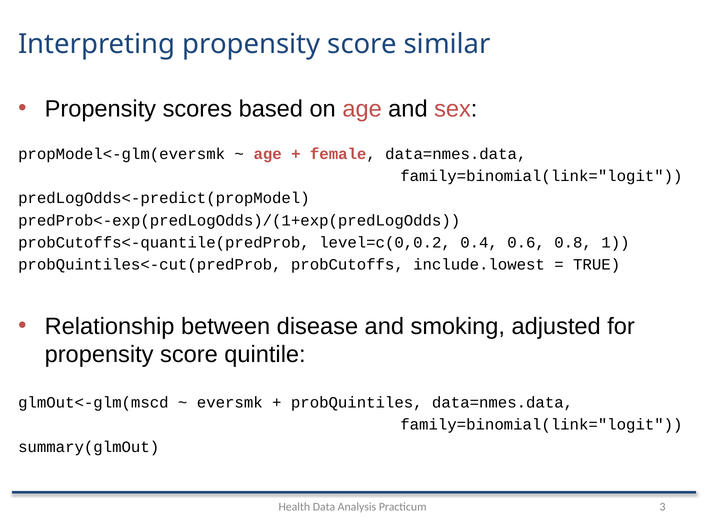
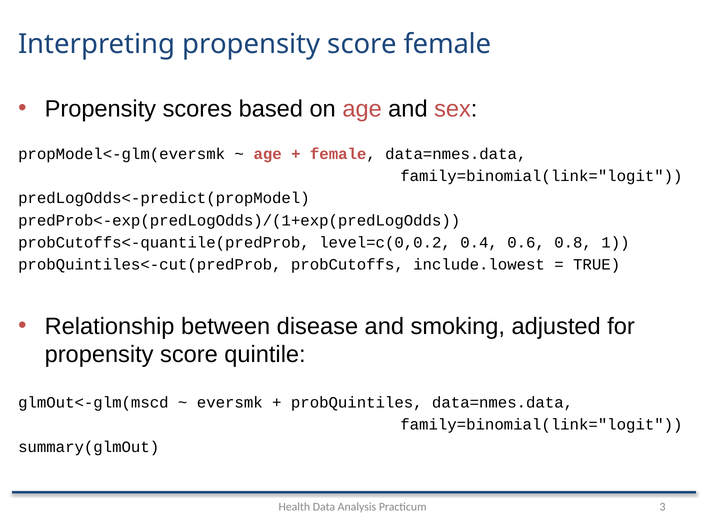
score similar: similar -> female (447, 44)
